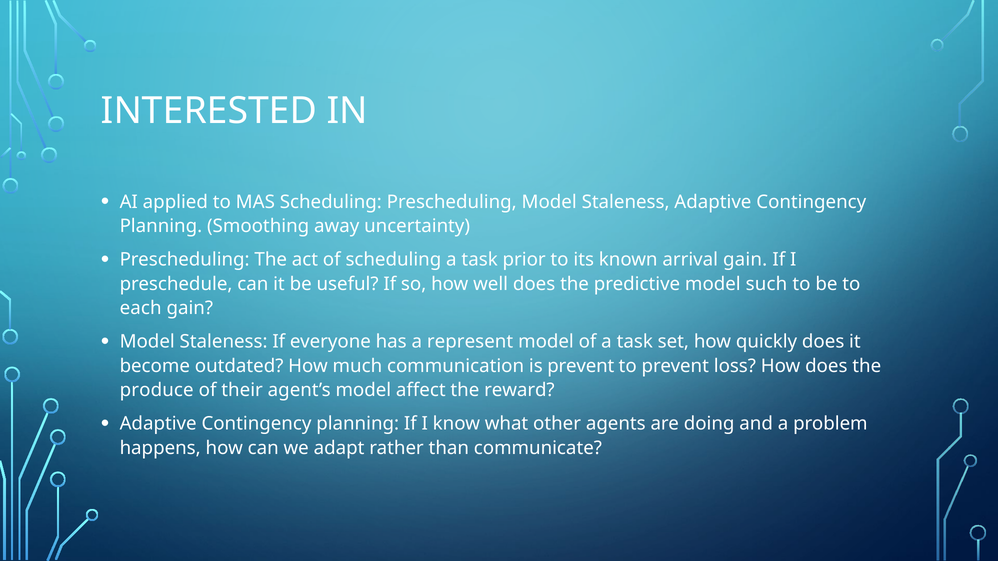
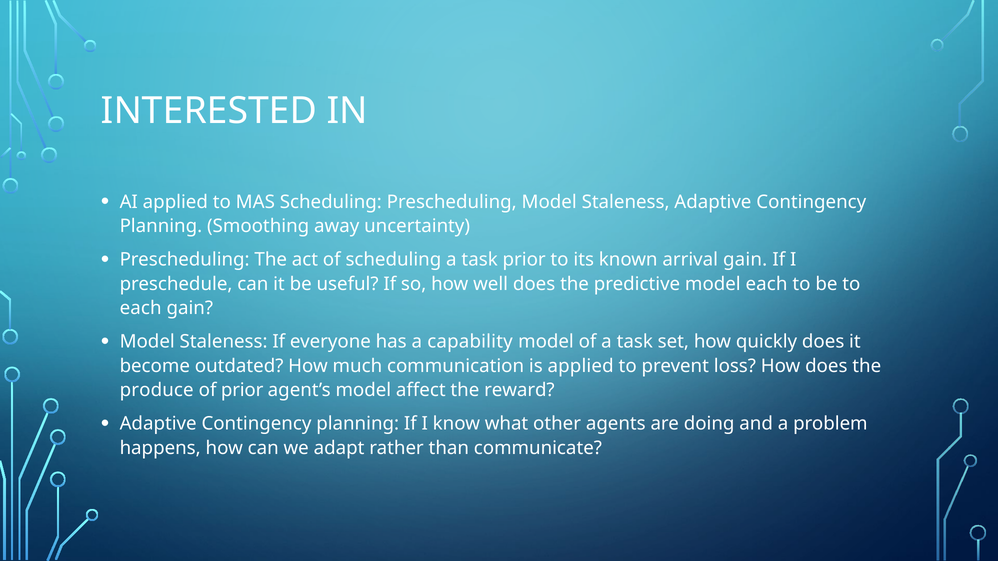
model such: such -> each (767, 284)
represent: represent -> capability (470, 342)
is prevent: prevent -> applied (581, 366)
of their: their -> prior (242, 390)
